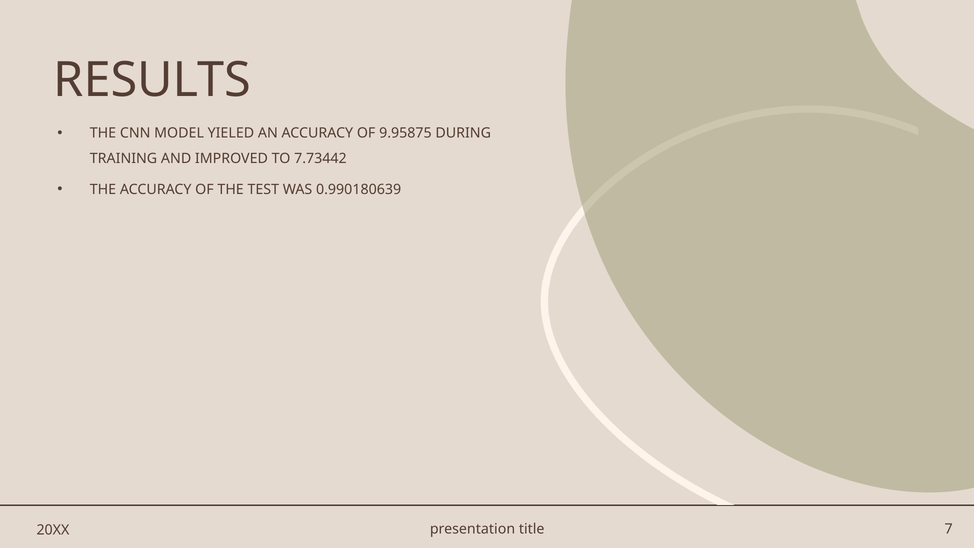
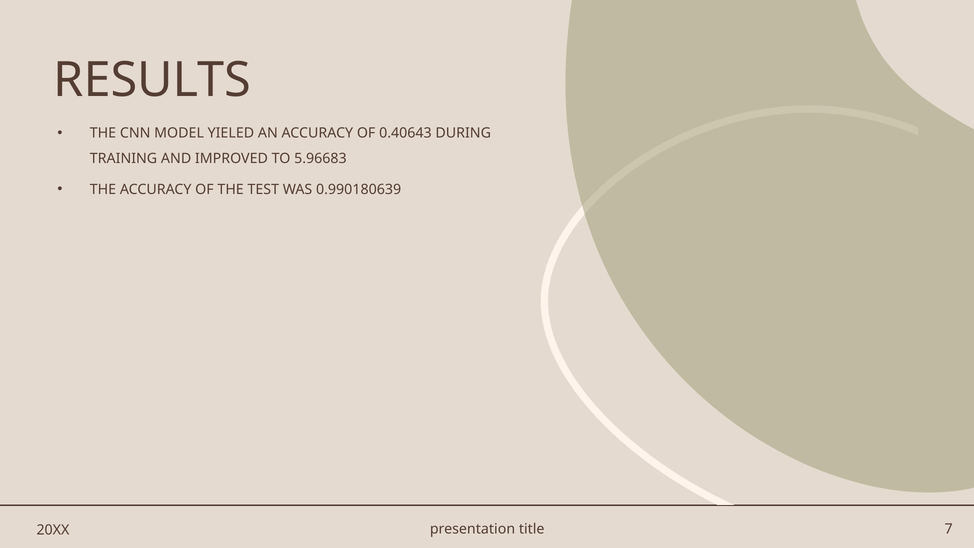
9.95875: 9.95875 -> 0.40643 (405, 133)
7.73442: 7.73442 -> 5.96683 (320, 159)
